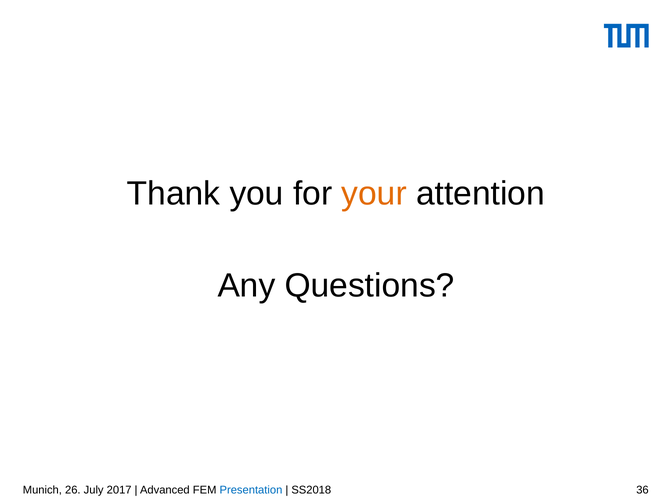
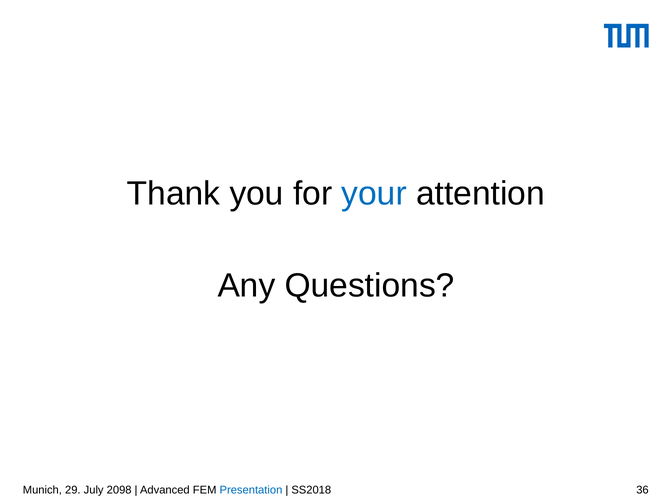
your colour: orange -> blue (374, 194)
26: 26 -> 29 (73, 490)
2017: 2017 -> 2098 (119, 490)
